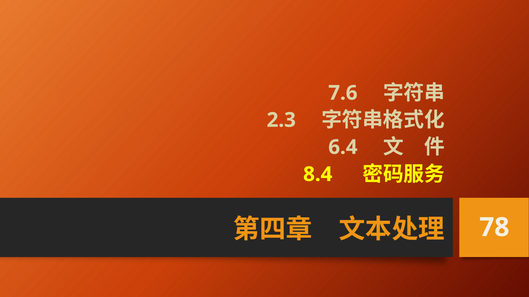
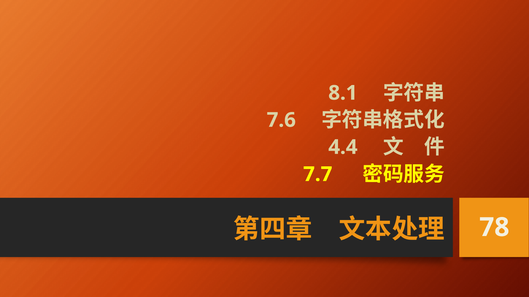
7.6: 7.6 -> 8.1 (343, 93)
2.3: 2.3 -> 7.6 (281, 120)
6.4: 6.4 -> 4.4 (343, 147)
8.4: 8.4 -> 7.7 (318, 175)
